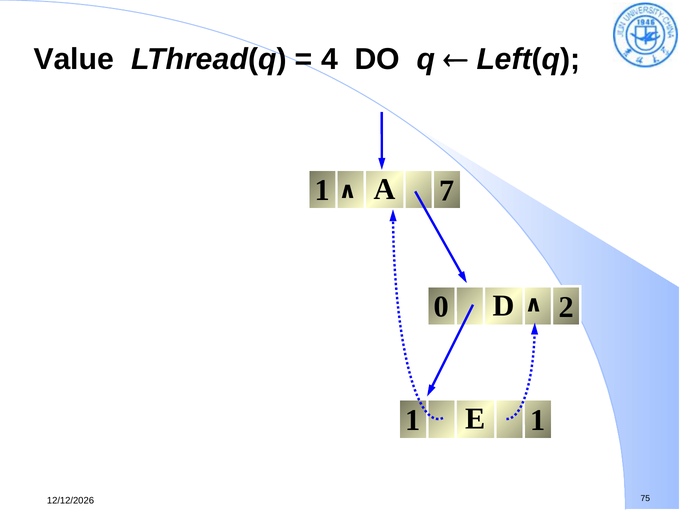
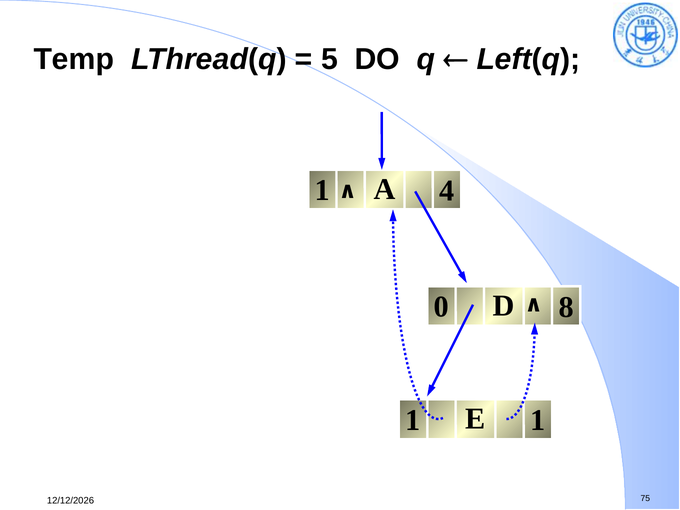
Value: Value -> Temp (74, 59)
4: 4 -> 5 (329, 59)
7: 7 -> 4 (447, 191)
2: 2 -> 8 (566, 307)
